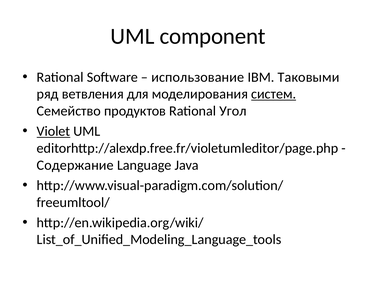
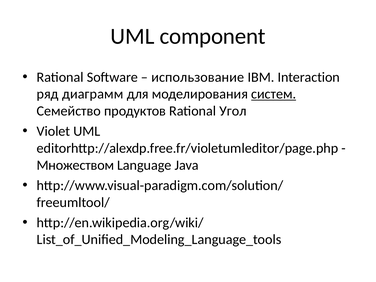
Таковыми: Таковыми -> Interaction (309, 77)
ветвления: ветвления -> диаграмм (93, 94)
Violet underline: present -> none (53, 131)
Содержание: Содержание -> Множеством (75, 165)
